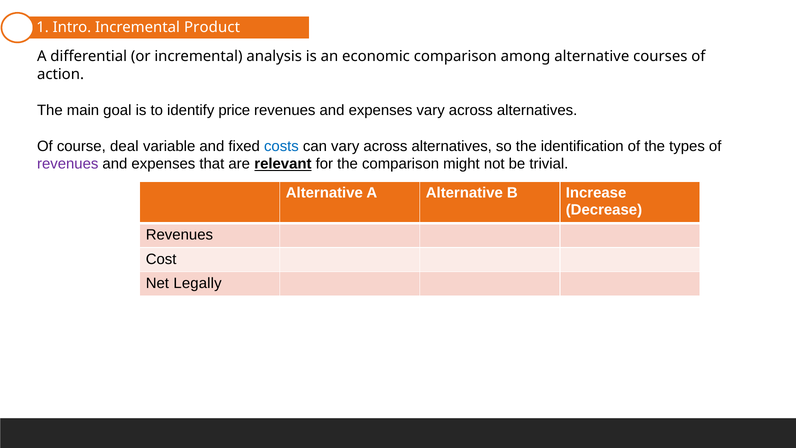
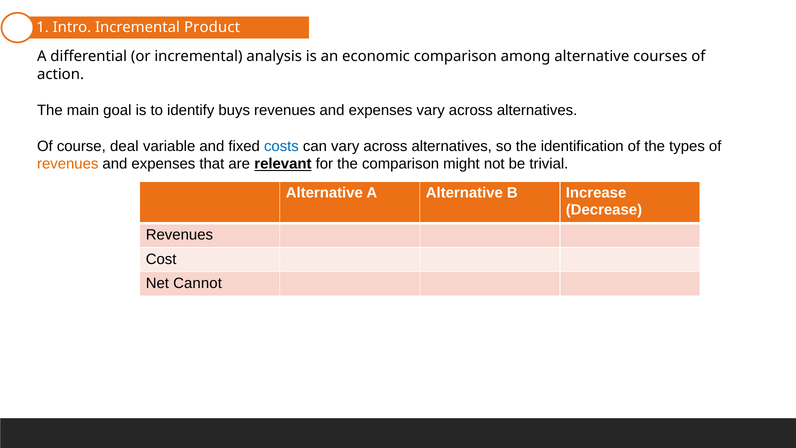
price: price -> buys (234, 110)
revenues colour: purple -> orange (68, 164)
Legally: Legally -> Cannot (198, 283)
